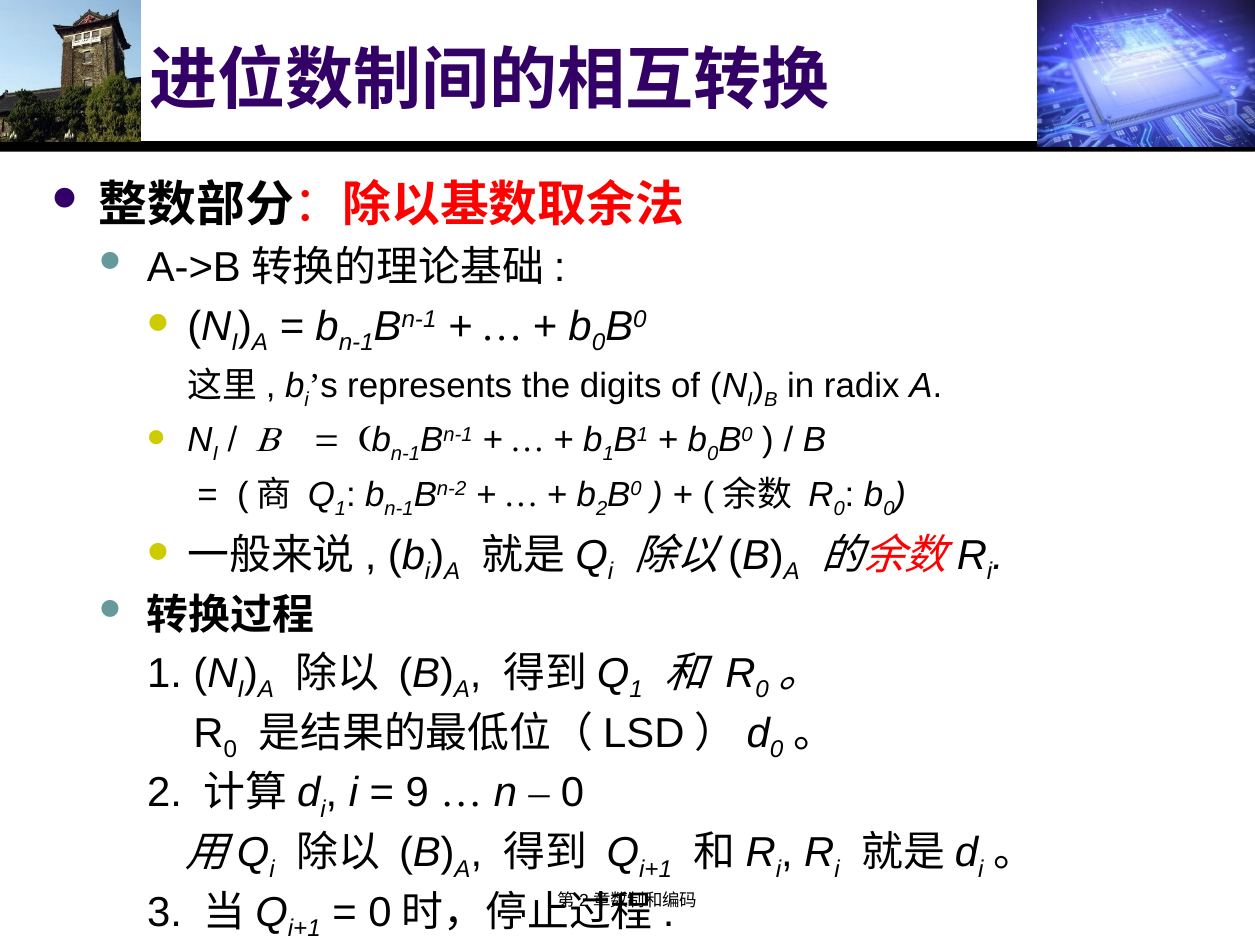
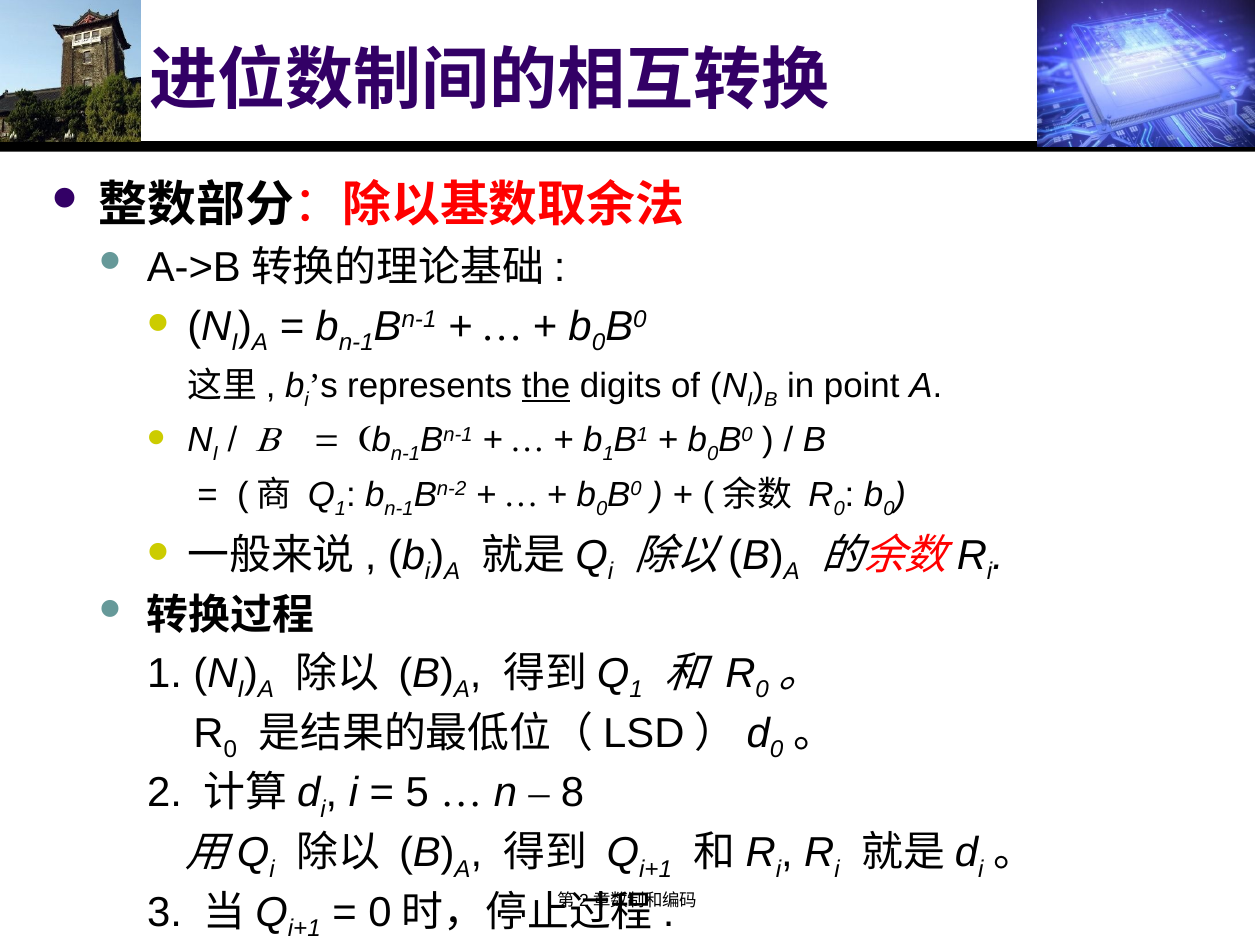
the underline: none -> present (546, 386)
radix: radix -> point (862, 386)
2: 2 -> 0 (602, 509)
9: 9 -> 5 (417, 793)
0: 0 -> 8 (573, 793)
